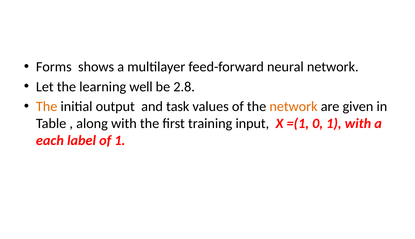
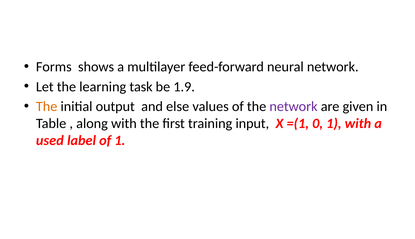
well: well -> task (141, 87)
2.8: 2.8 -> 1.9 (184, 87)
task: task -> else (178, 107)
network colour: orange -> purple (294, 107)
each: each -> used (50, 141)
